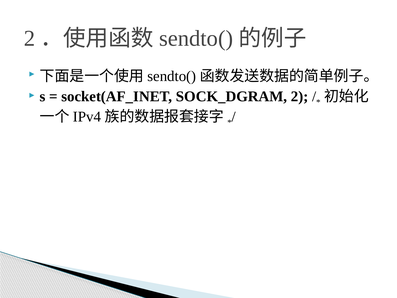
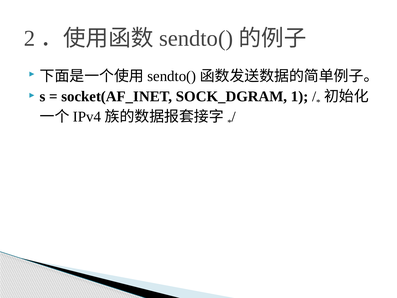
SOCK_DGRAM 2: 2 -> 1 (300, 96)
